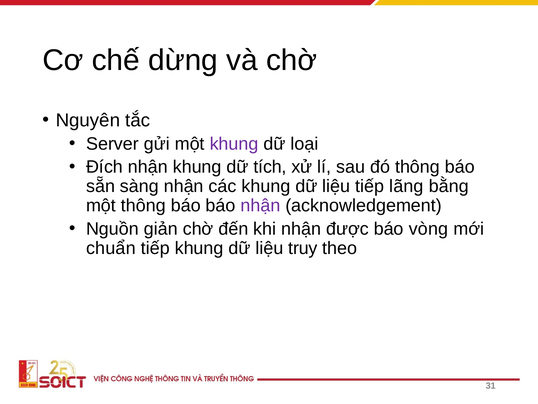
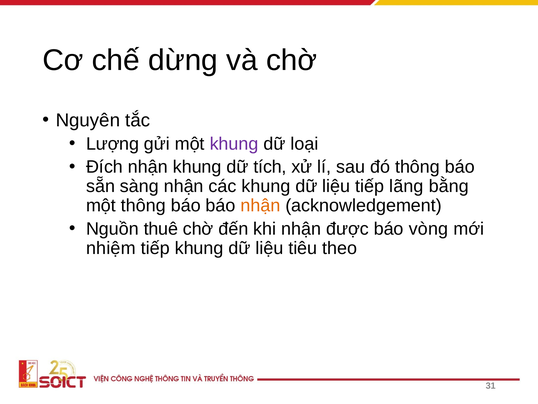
Server: Server -> Lượng (113, 144)
nhận colour: purple -> orange (260, 205)
giản: giản -> thuê (161, 228)
chuẩn: chuẩn -> nhiệm (111, 248)
truy: truy -> tiêu (303, 248)
